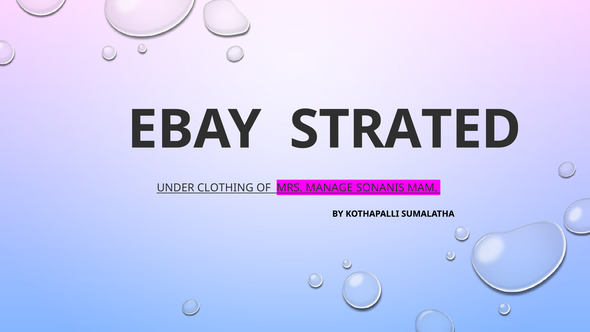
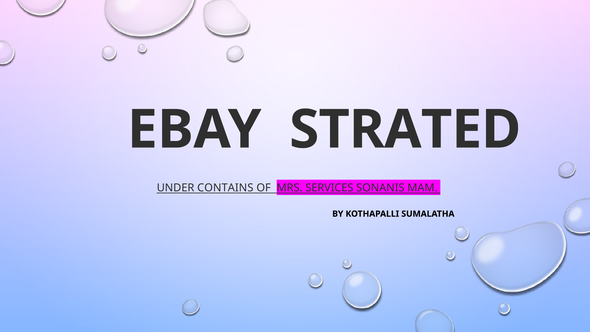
CLOTHING: CLOTHING -> CONTAINS (225, 188)
MANAGE: MANAGE -> SERVICES (329, 188)
